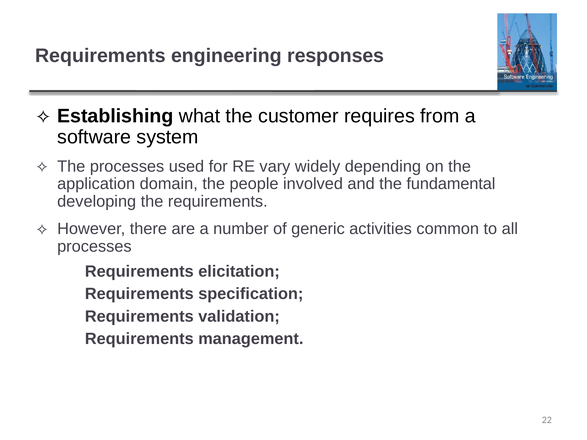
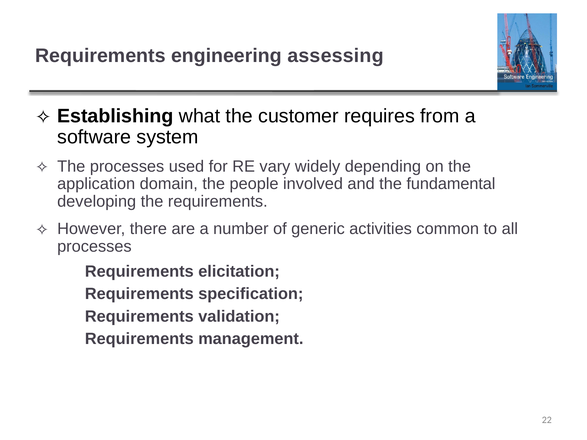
responses: responses -> assessing (336, 56)
